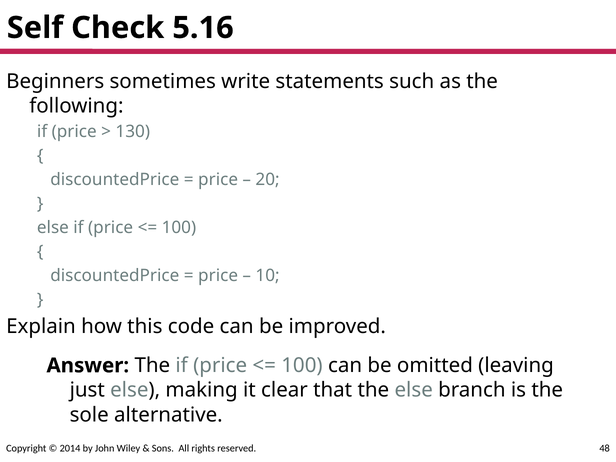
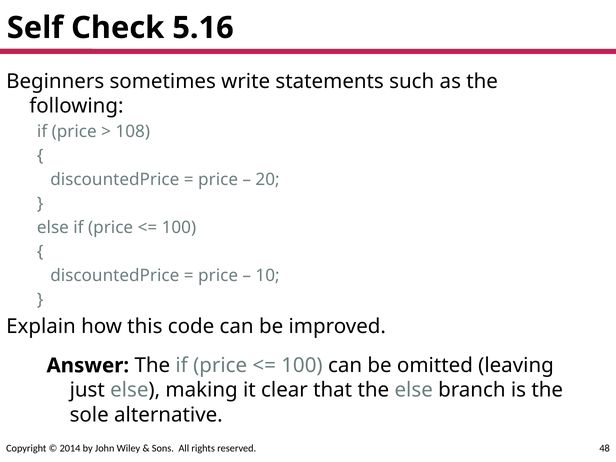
130: 130 -> 108 (133, 132)
